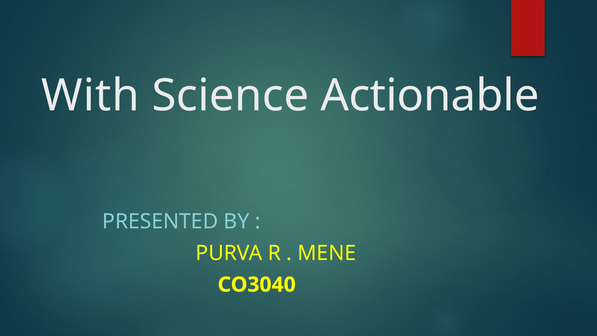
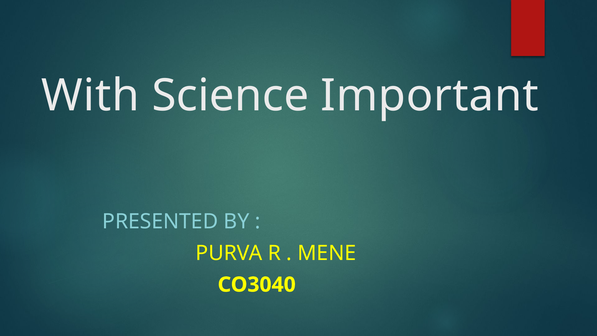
Actionable: Actionable -> Important (430, 96)
